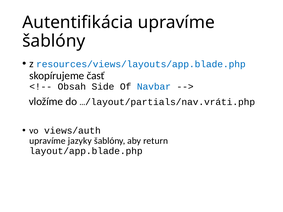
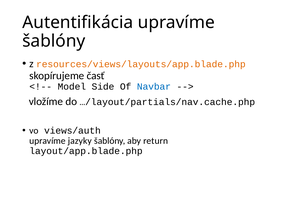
resources/views/layouts/app.blade.php colour: blue -> orange (141, 64)
Obsah: Obsah -> Model (72, 87)
…/layout/partials/nav.vráti.php: …/layout/partials/nav.vráti.php -> …/layout/partials/nav.cache.php (167, 102)
